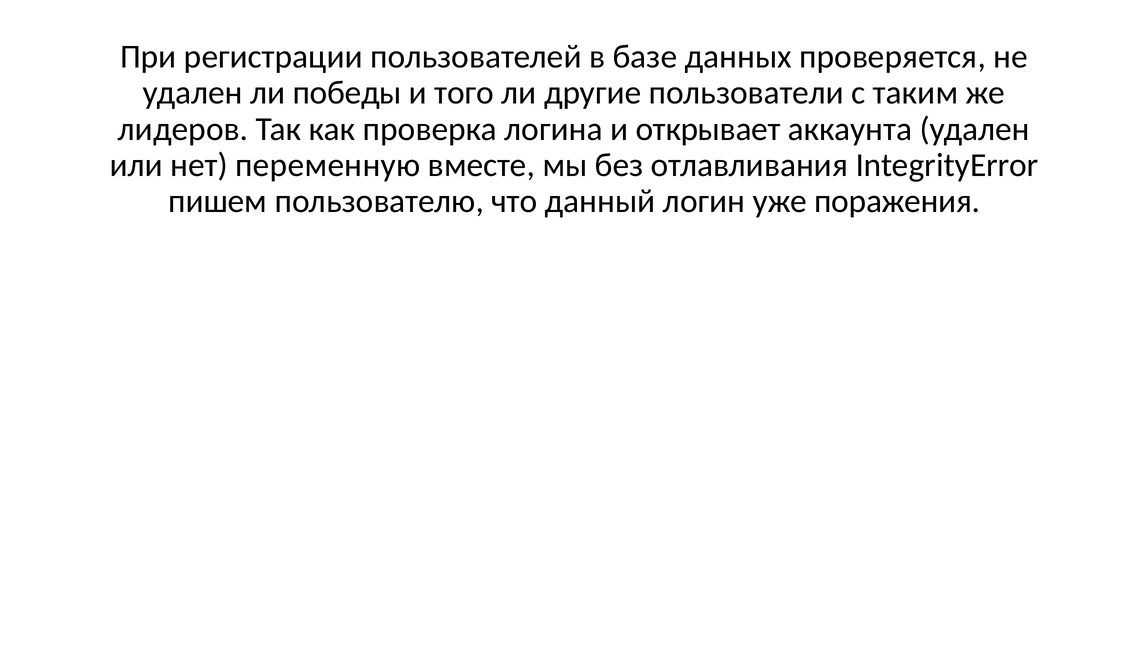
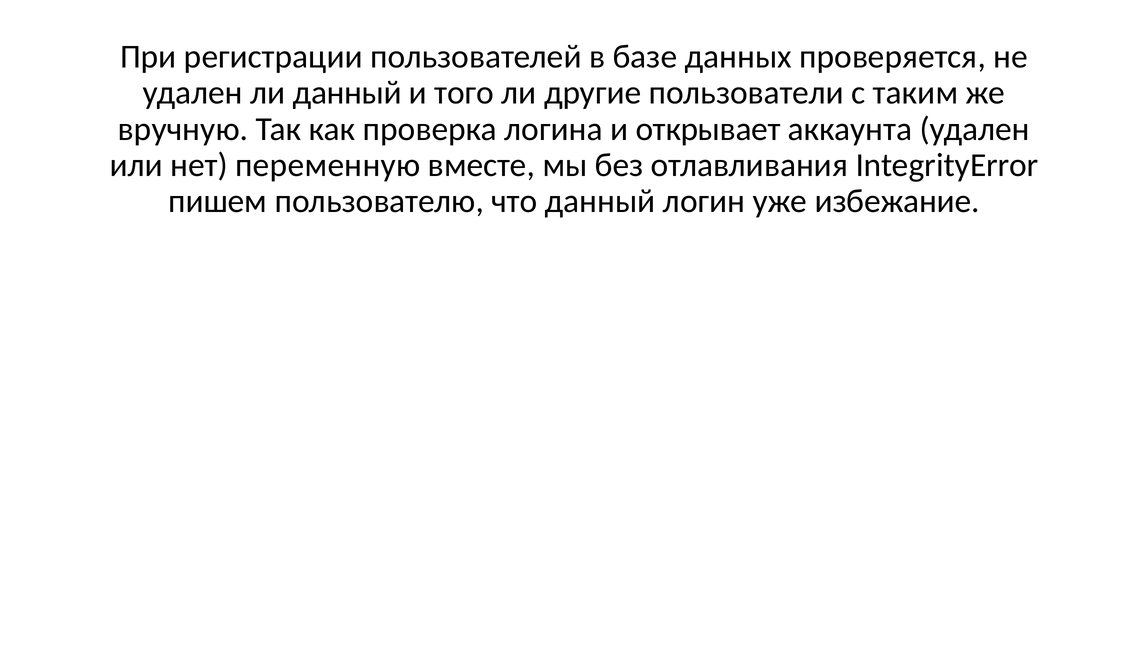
ли победы: победы -> данный (347, 93)
лидеров: лидеров -> вручную (183, 129)
поражения: поражения -> избежание (897, 201)
